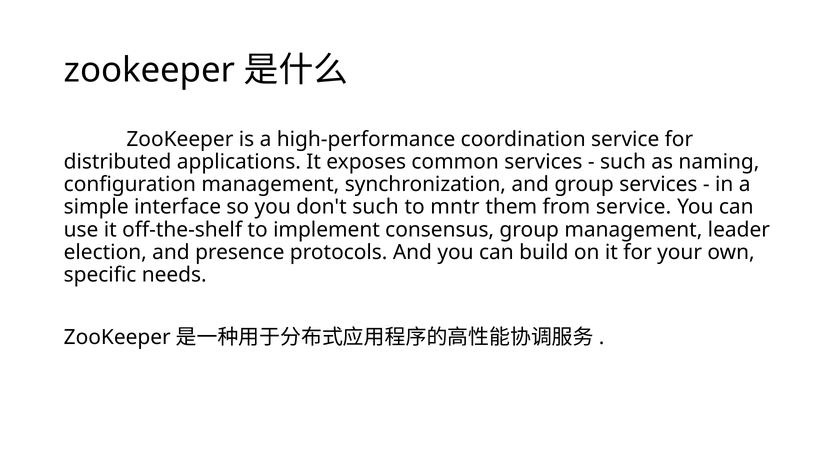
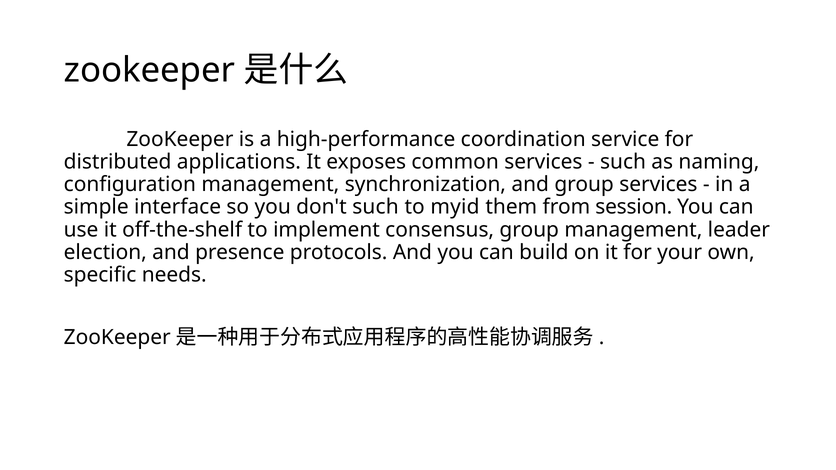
mntr: mntr -> myid (455, 207)
from service: service -> session (634, 207)
